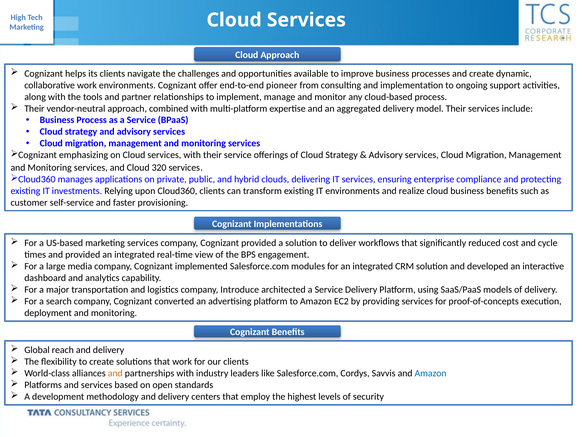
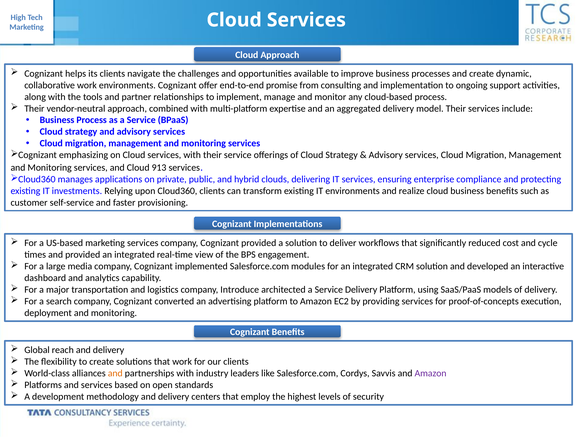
pioneer: pioneer -> promise (282, 85)
320: 320 -> 913 (159, 167)
Amazon colour: blue -> purple (431, 373)
